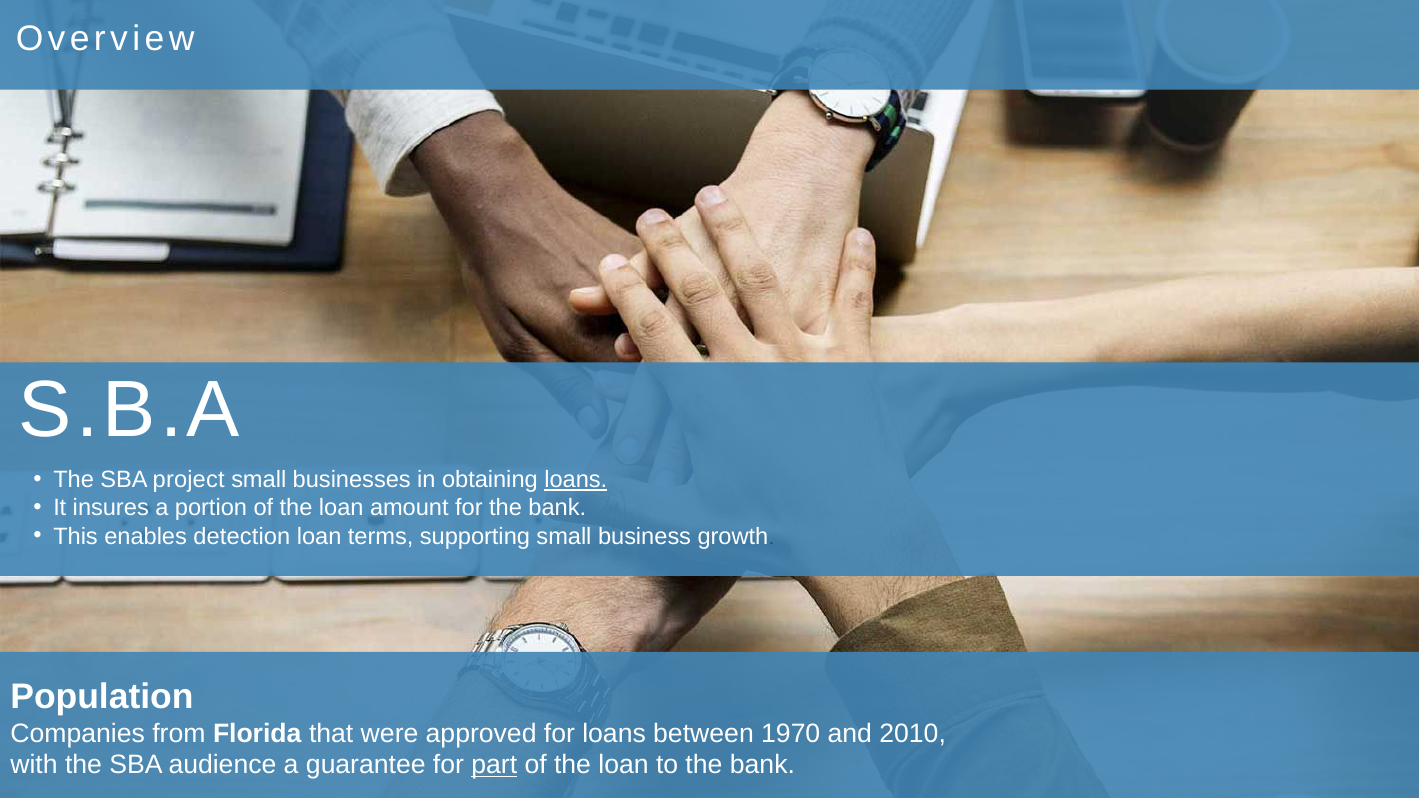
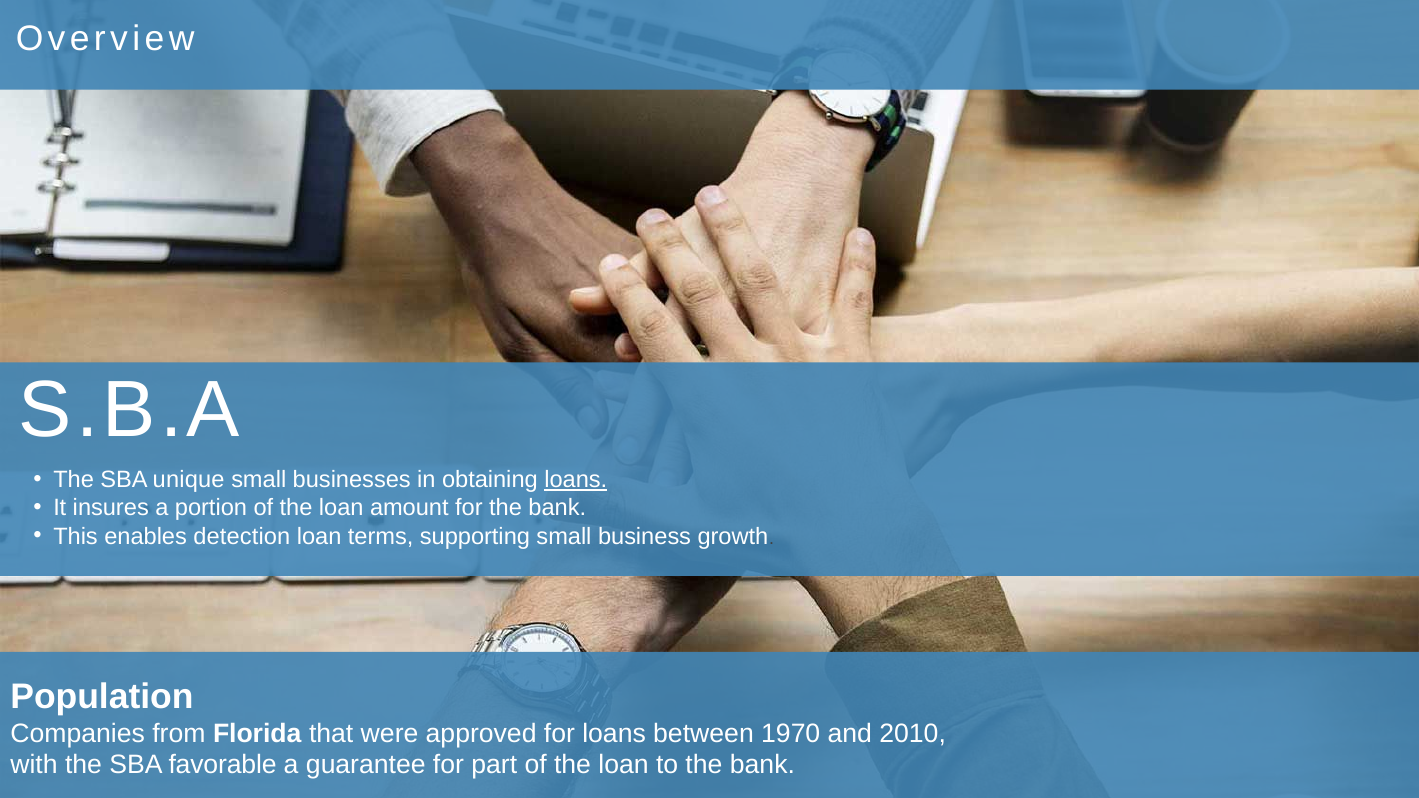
project: project -> unique (189, 480)
audience: audience -> favorable (223, 765)
part underline: present -> none (494, 765)
